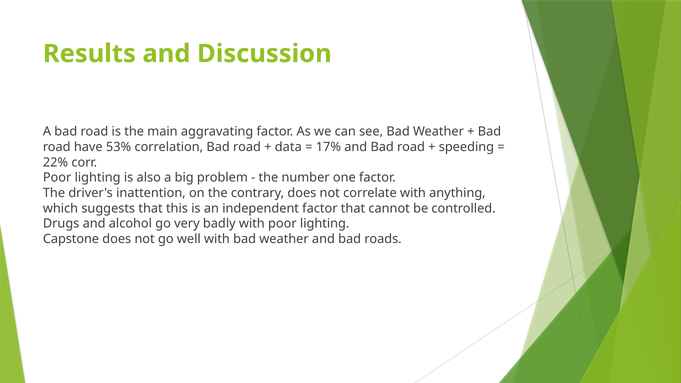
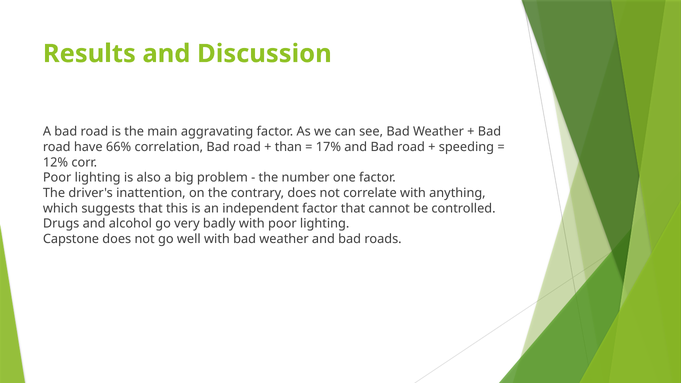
53%: 53% -> 66% (119, 147)
data: data -> than (288, 147)
22%: 22% -> 12% (56, 162)
